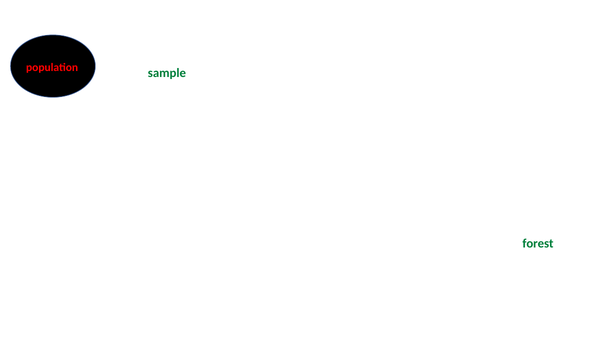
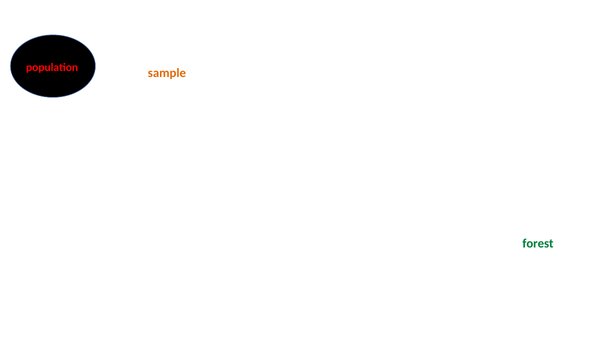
sample colour: green -> orange (167, 73)
